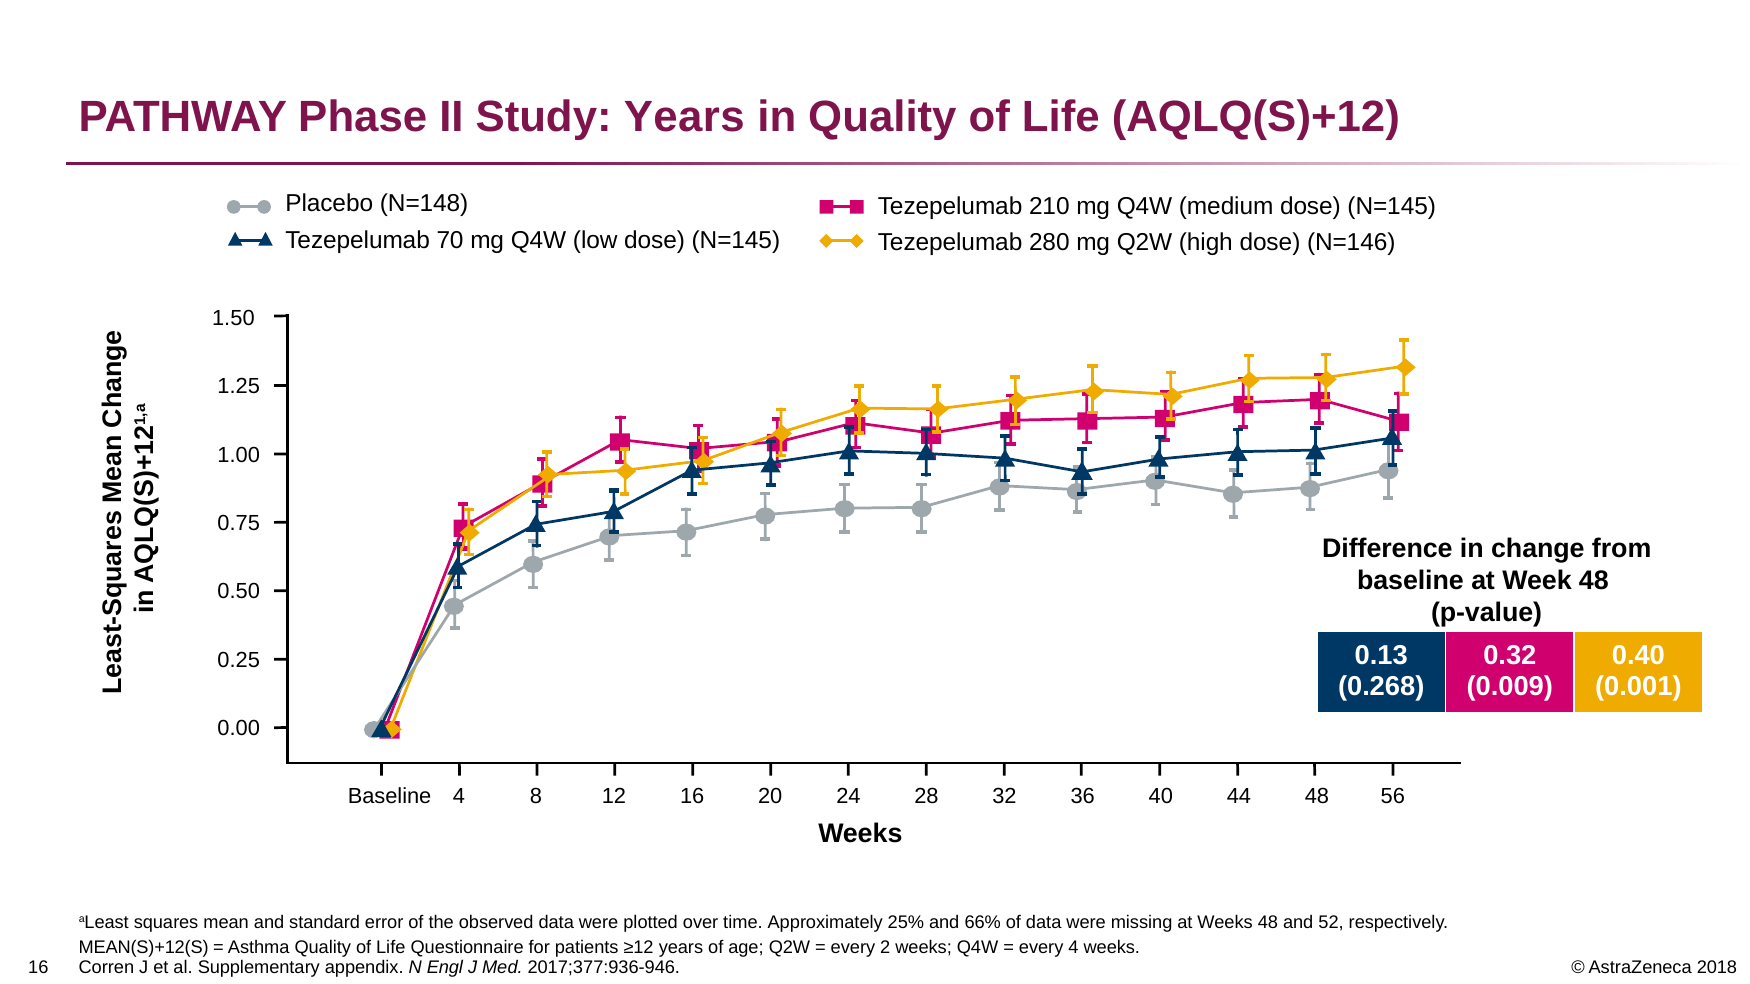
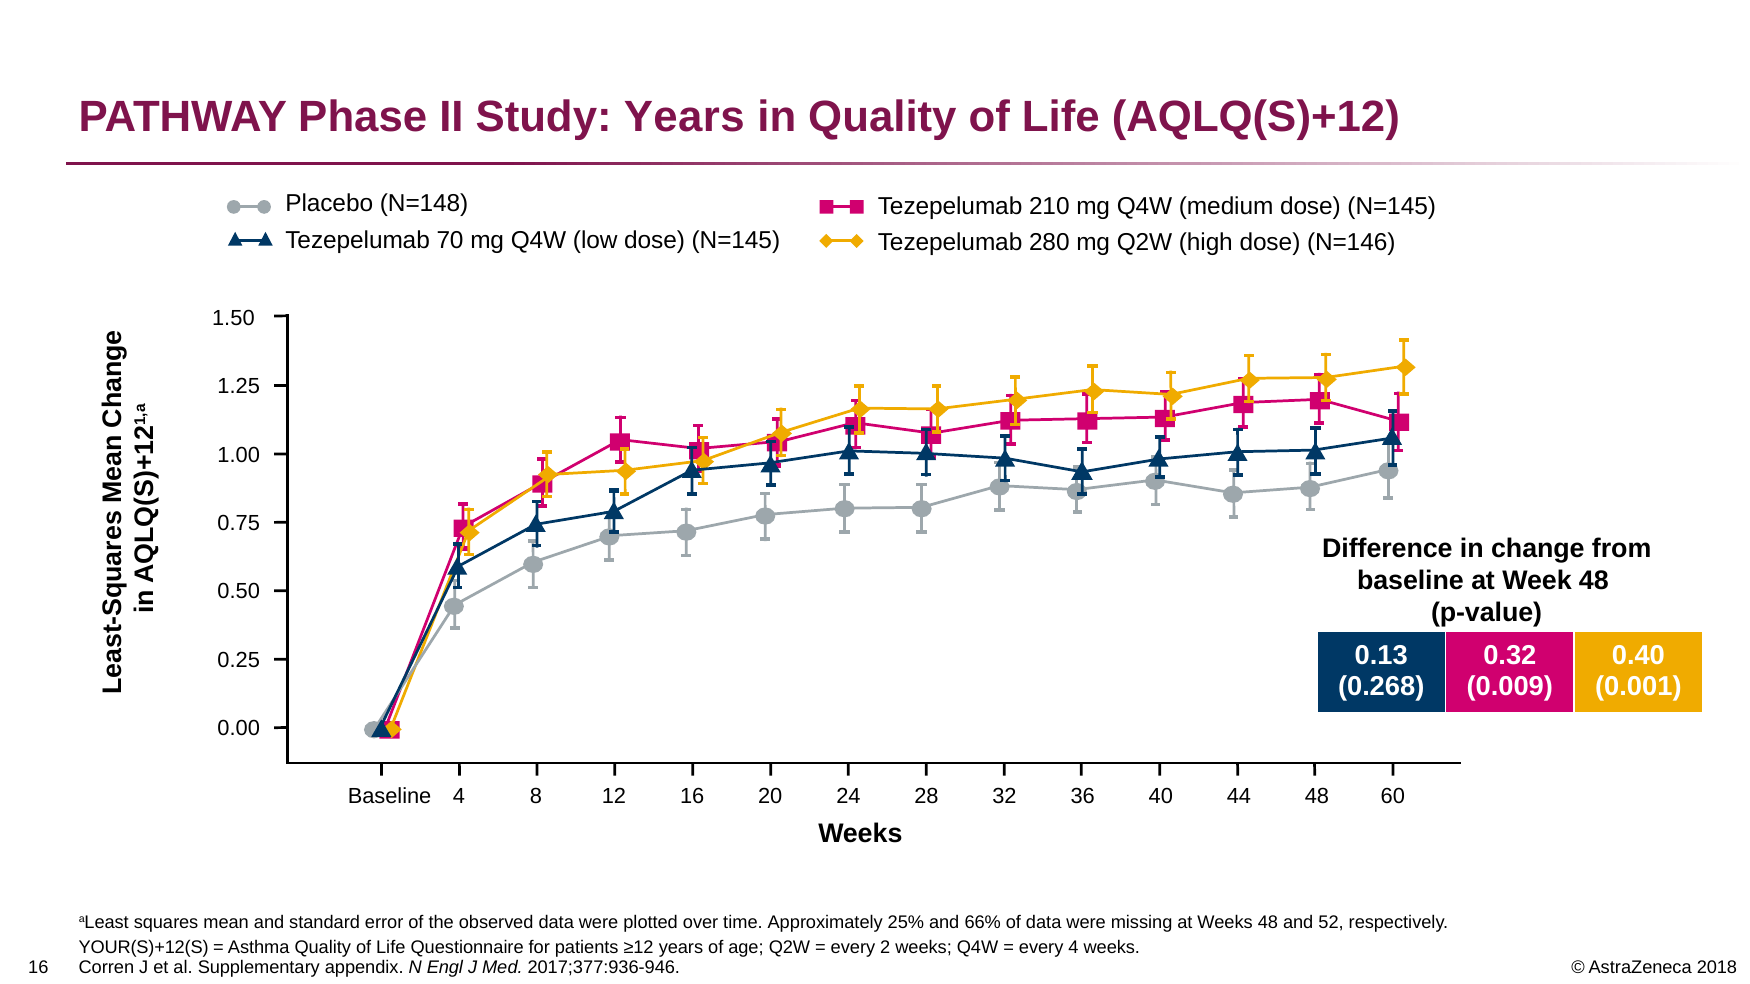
56: 56 -> 60 (1393, 796)
MEAN(S)+12(S: MEAN(S)+12(S -> YOUR(S)+12(S (144, 948)
